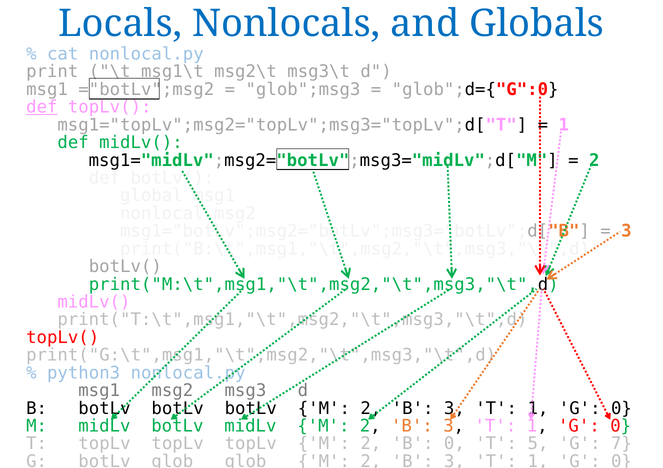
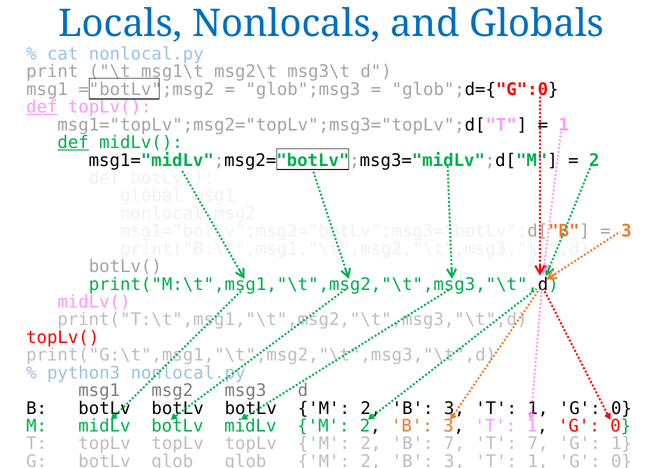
def underline: none -> present (73, 142)
B 0: 0 -> 7 (454, 443)
T 5: 5 -> 7 (538, 443)
G 7: 7 -> 1 (622, 443)
